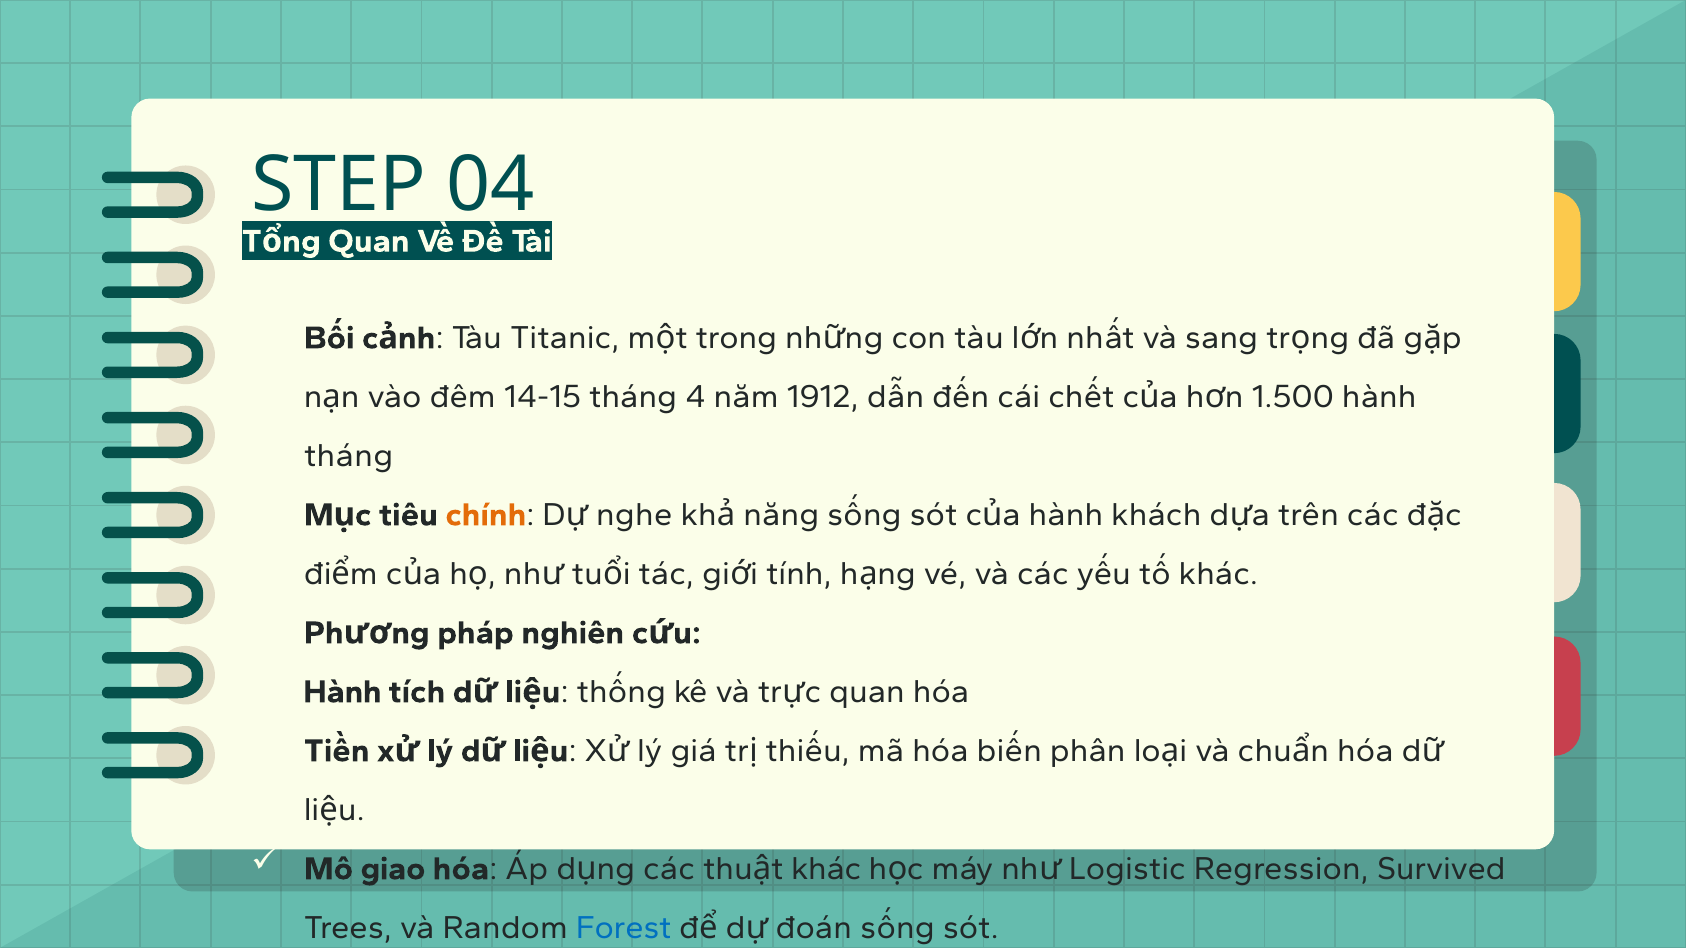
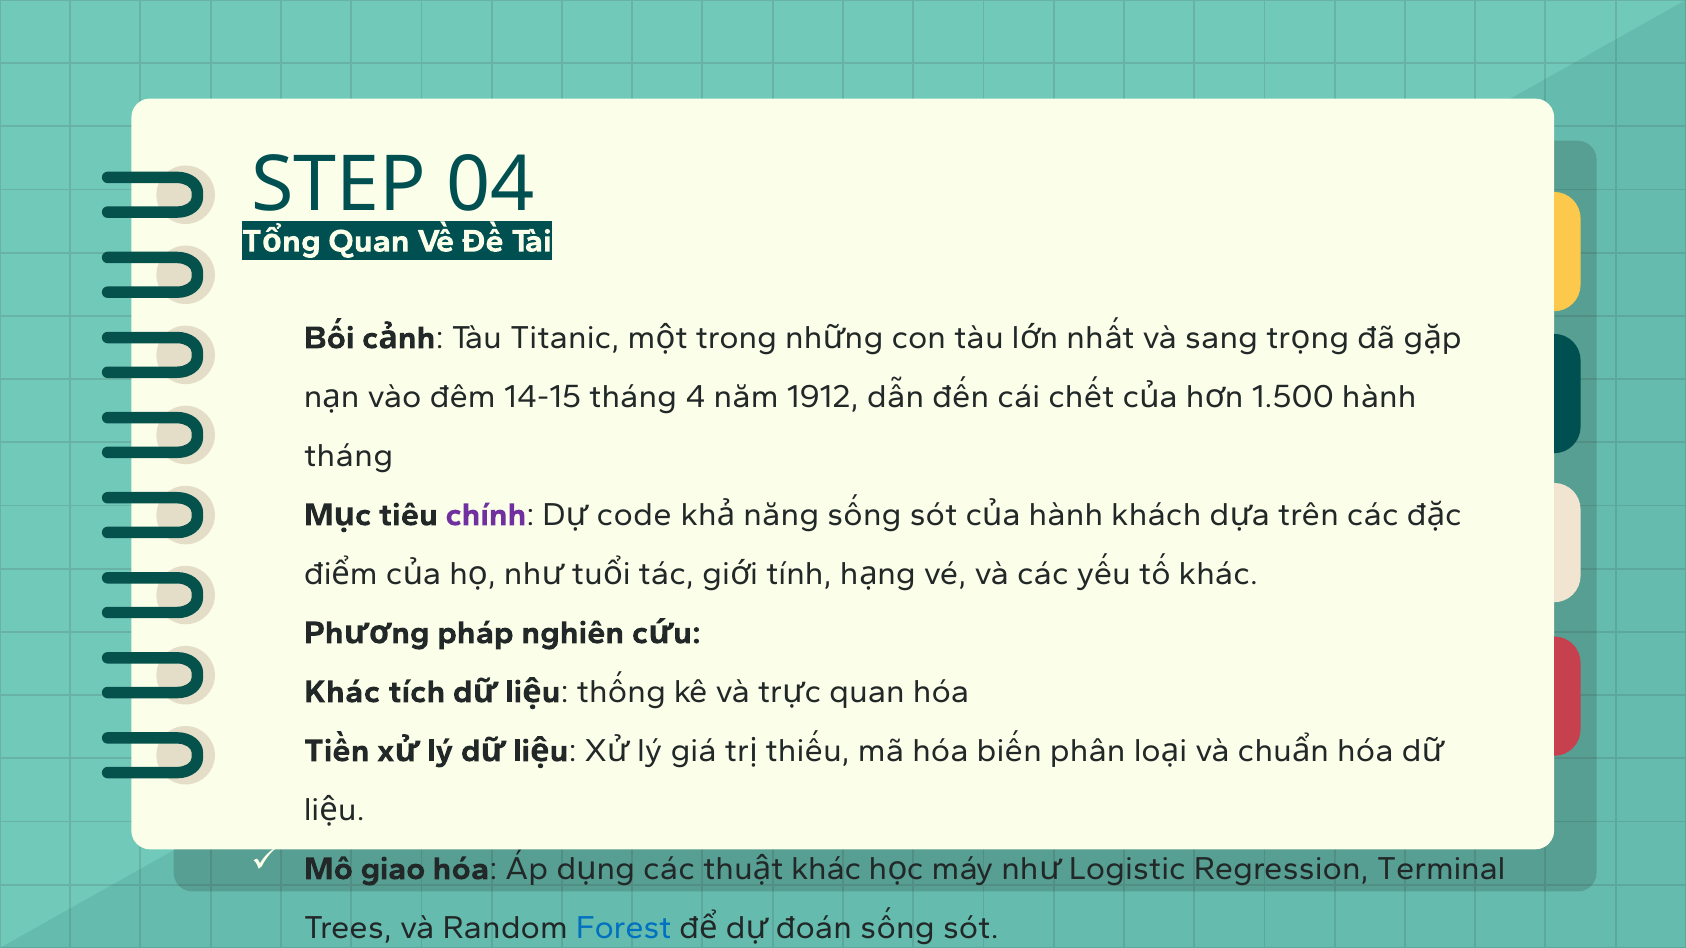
chính colour: orange -> purple (486, 515)
nghe: nghe -> code (634, 515)
Hành: Hành -> Khác (342, 692)
Survived: Survived -> Terminal (1441, 869)
